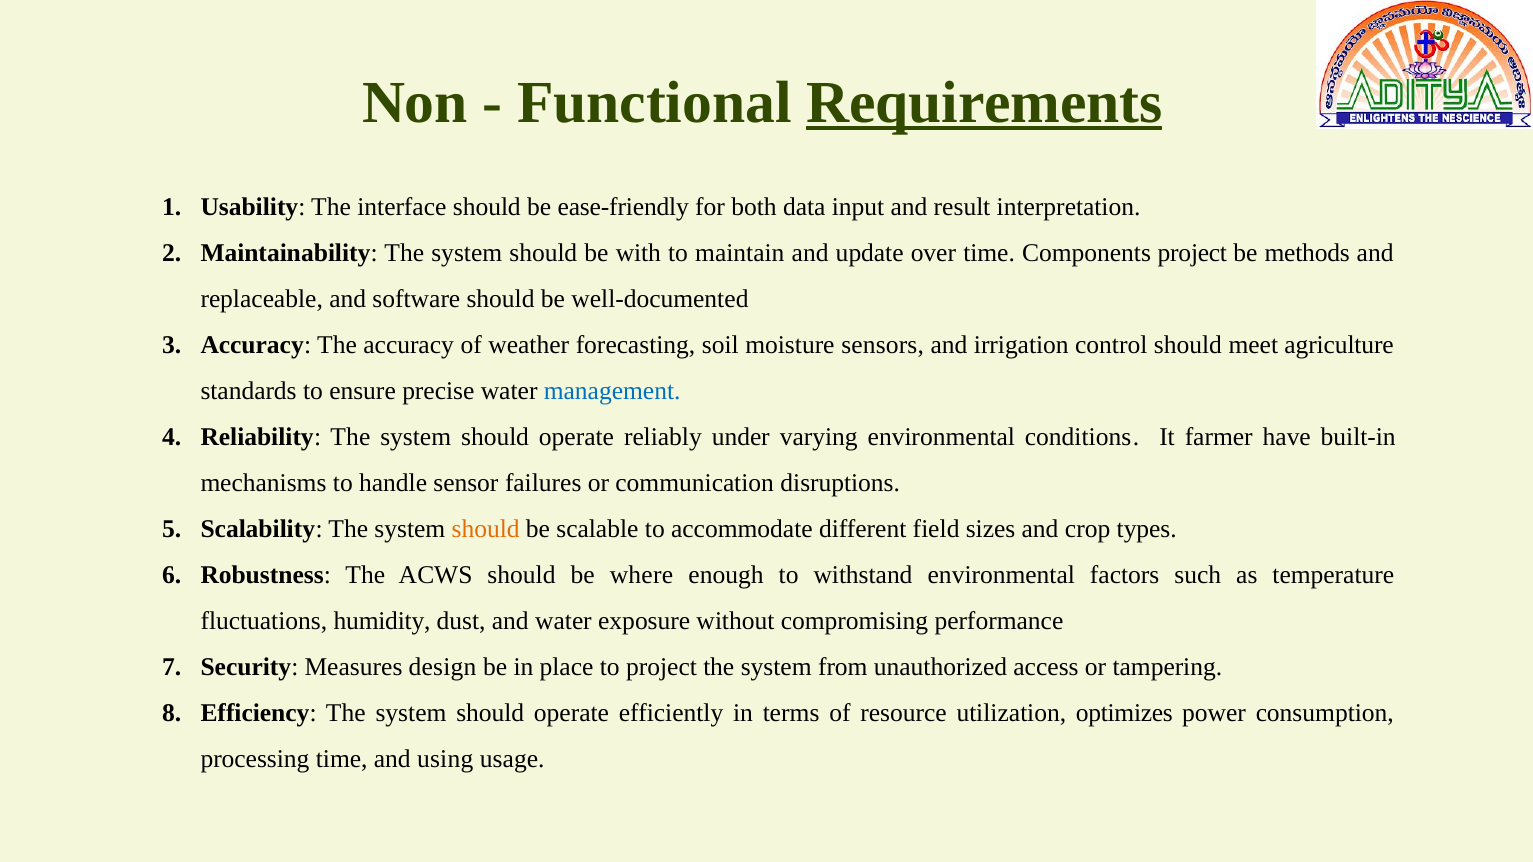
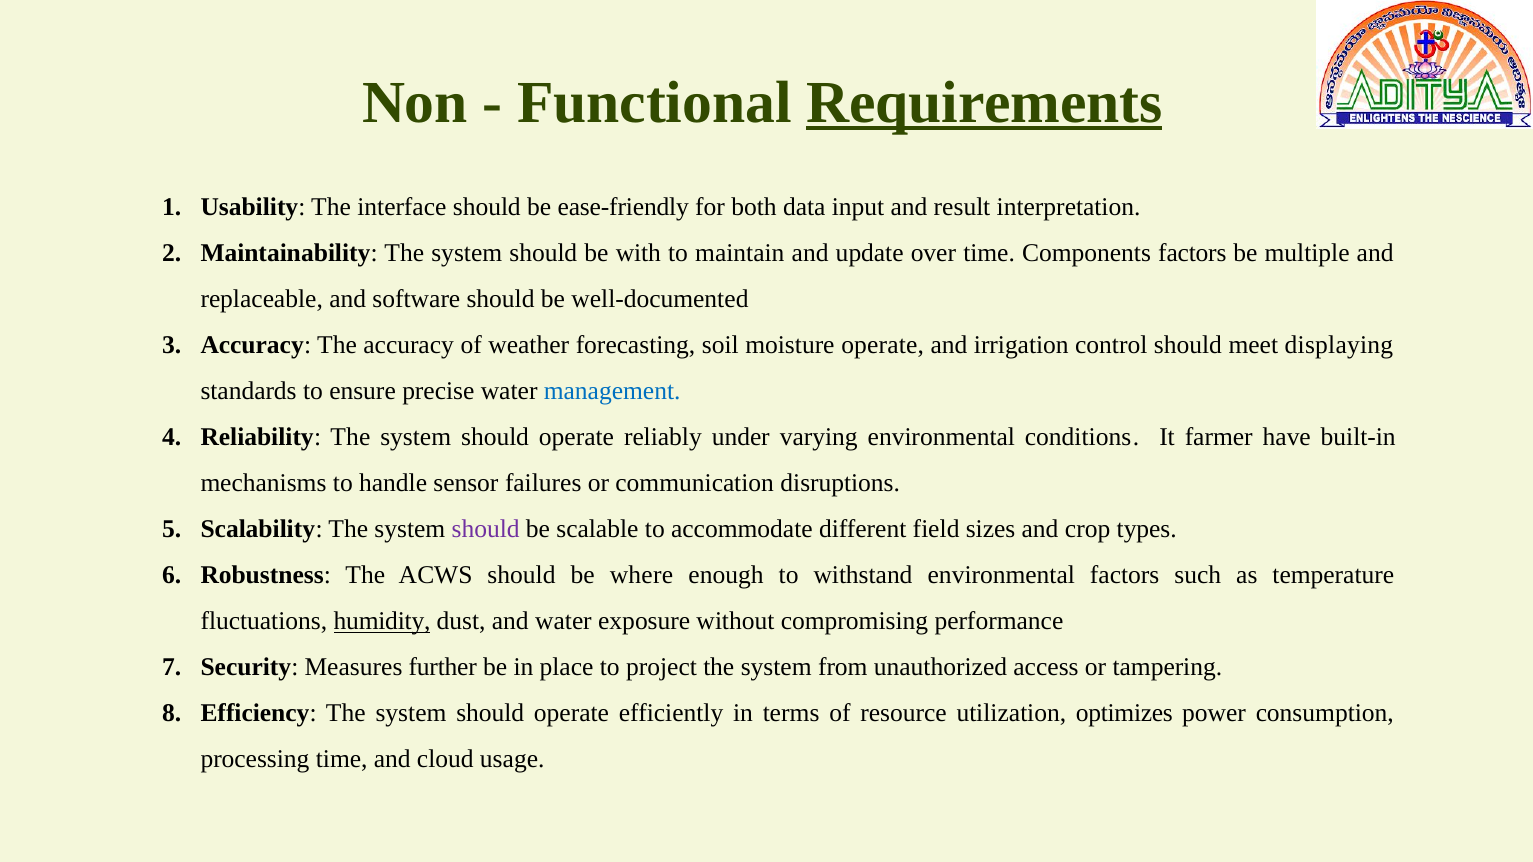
Components project: project -> factors (1192, 254)
methods: methods -> multiple (1307, 254)
moisture sensors: sensors -> operate (883, 346)
agriculture: agriculture -> displaying (1339, 346)
should colour: orange -> purple (486, 530)
humidity underline: none -> present (382, 622)
design: design -> further (443, 668)
using: using -> cloud (445, 760)
